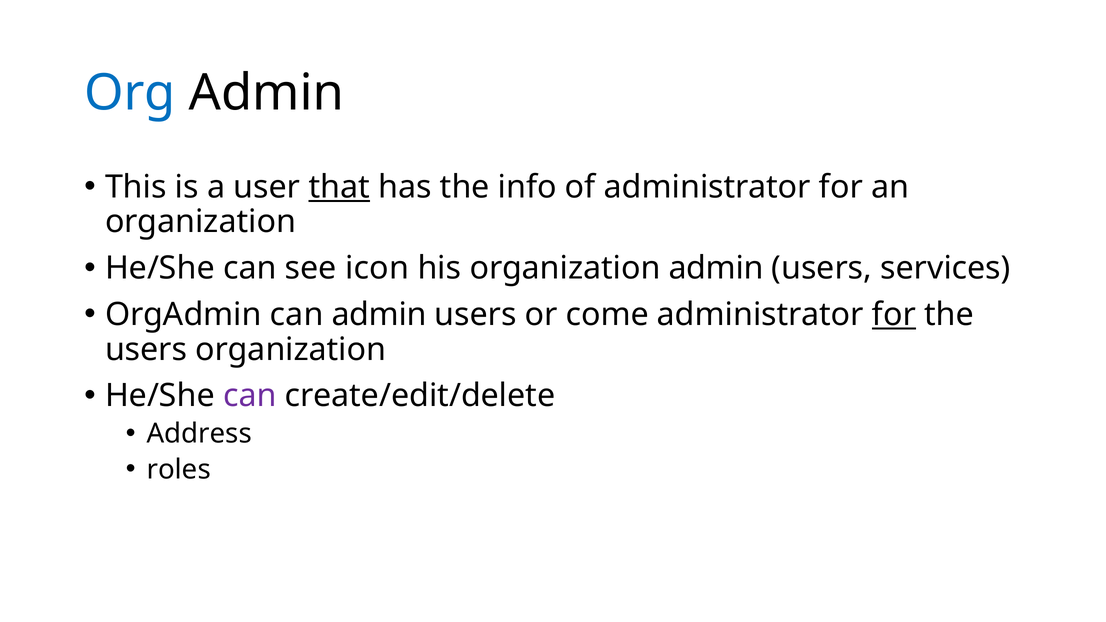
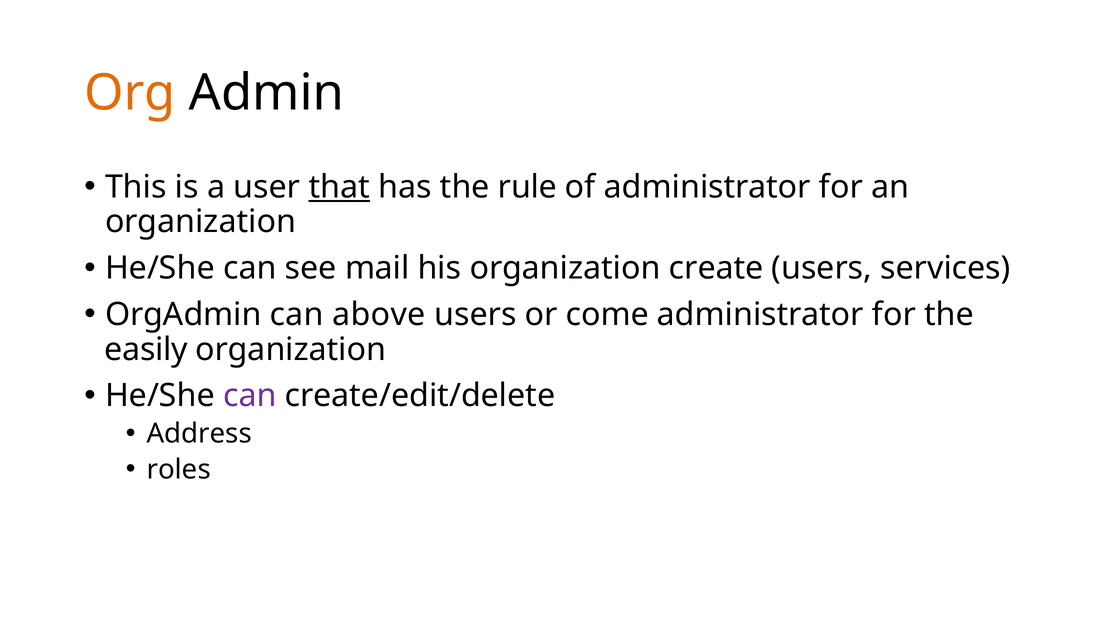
Org colour: blue -> orange (130, 93)
info: info -> rule (527, 187)
icon: icon -> mail (377, 268)
organization admin: admin -> create (716, 268)
can admin: admin -> above (379, 315)
for underline: present -> none (894, 315)
users: users -> easily (146, 349)
